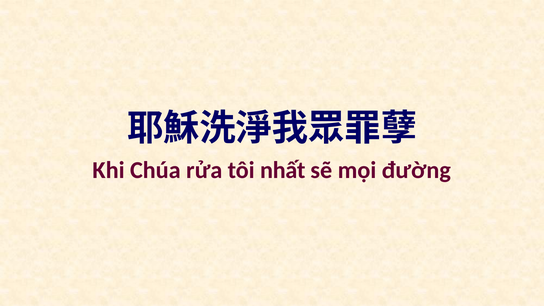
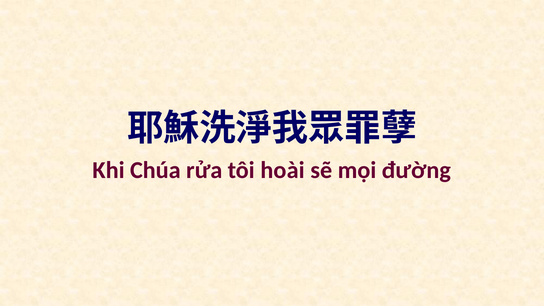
nhất: nhất -> hoài (283, 170)
